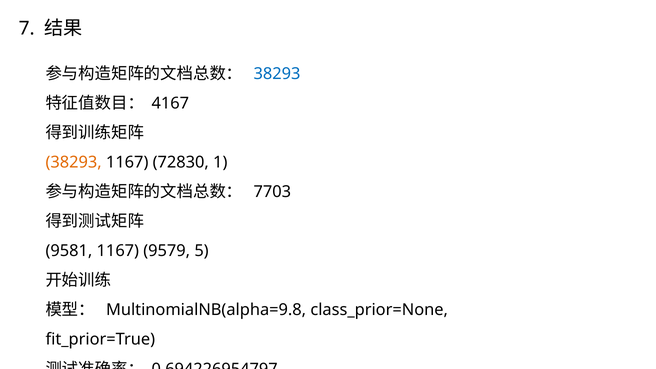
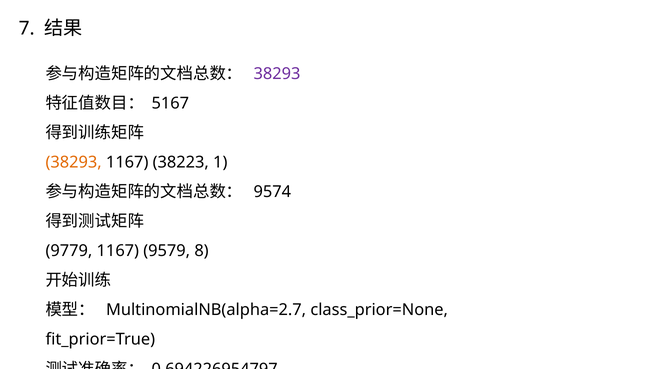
38293 colour: blue -> purple (277, 74)
4167: 4167 -> 5167 (170, 103)
72830: 72830 -> 38223 (181, 162)
7703: 7703 -> 9574 (272, 192)
9581: 9581 -> 9779 (69, 251)
5: 5 -> 8 (202, 251)
MultinomialNB(alpha=9.8: MultinomialNB(alpha=9.8 -> MultinomialNB(alpha=2.7 (206, 310)
